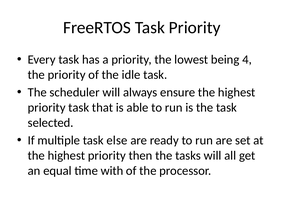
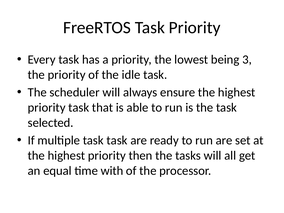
4: 4 -> 3 (247, 60)
task else: else -> task (117, 140)
